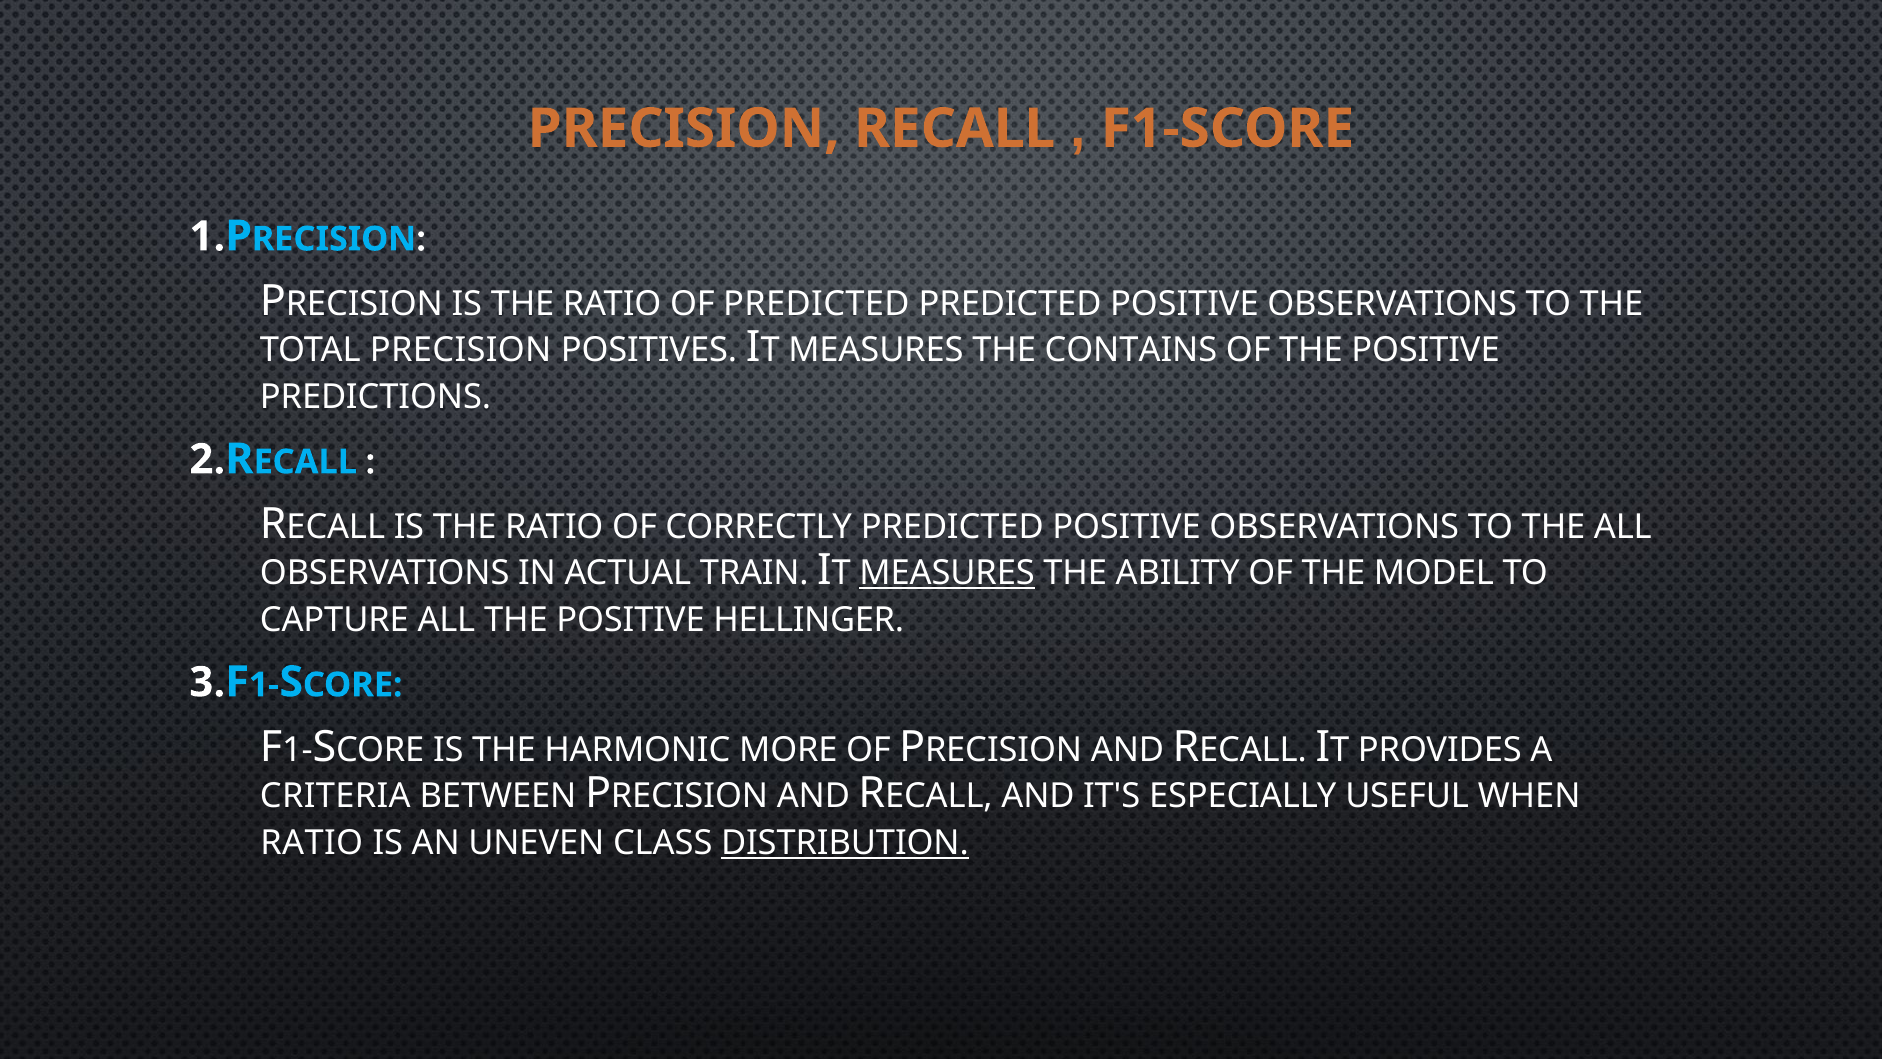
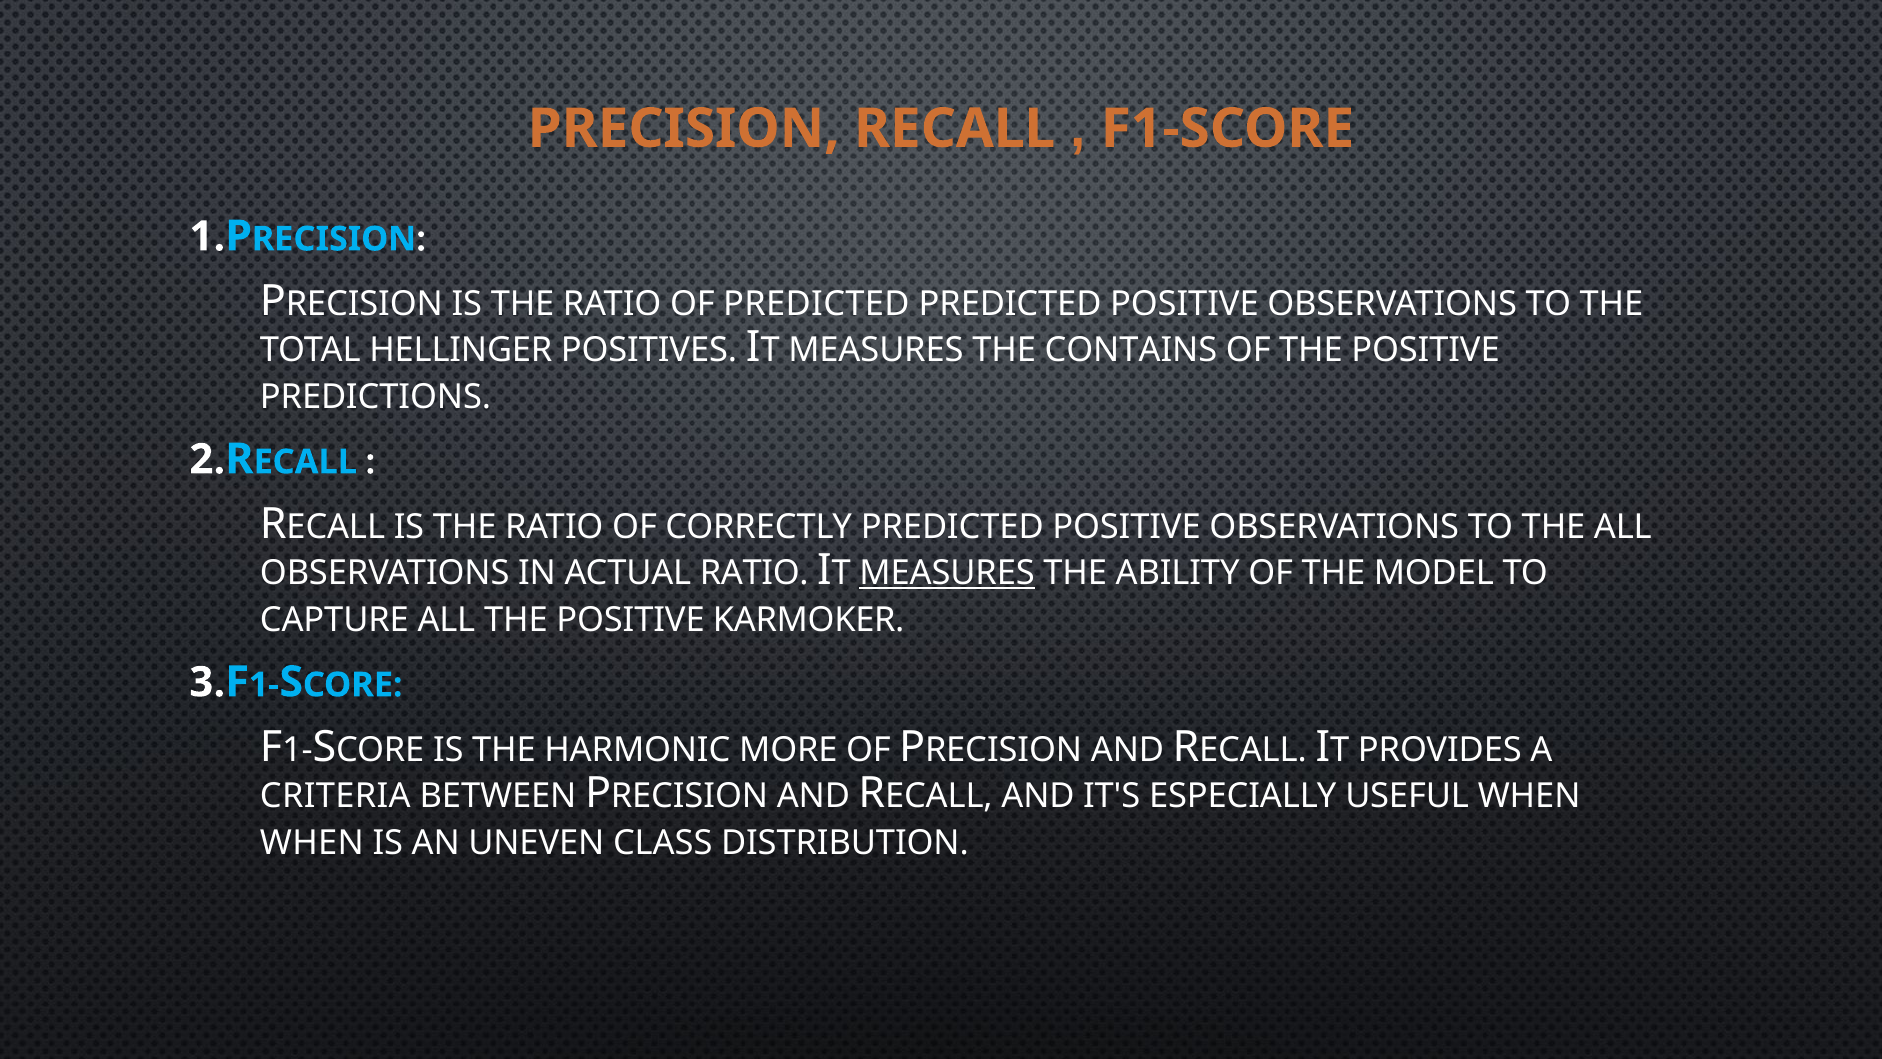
TOTAL PRECISION: PRECISION -> HELLINGER (461, 350)
ACTUAL TRAIN: TRAIN -> RATIO (754, 573)
HELLINGER: HELLINGER -> KARMOKER (809, 620)
RATIO: RATIO -> WHEN (312, 843)
DISTRIBUTION underline: present -> none (845, 843)
